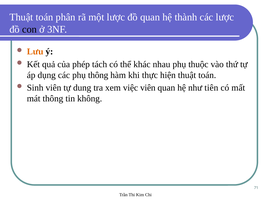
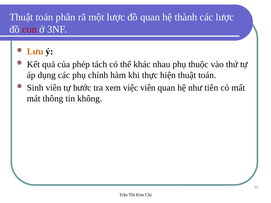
con colour: black -> red (30, 29)
phụ thông: thông -> chính (98, 75)
dung: dung -> bước (82, 88)
